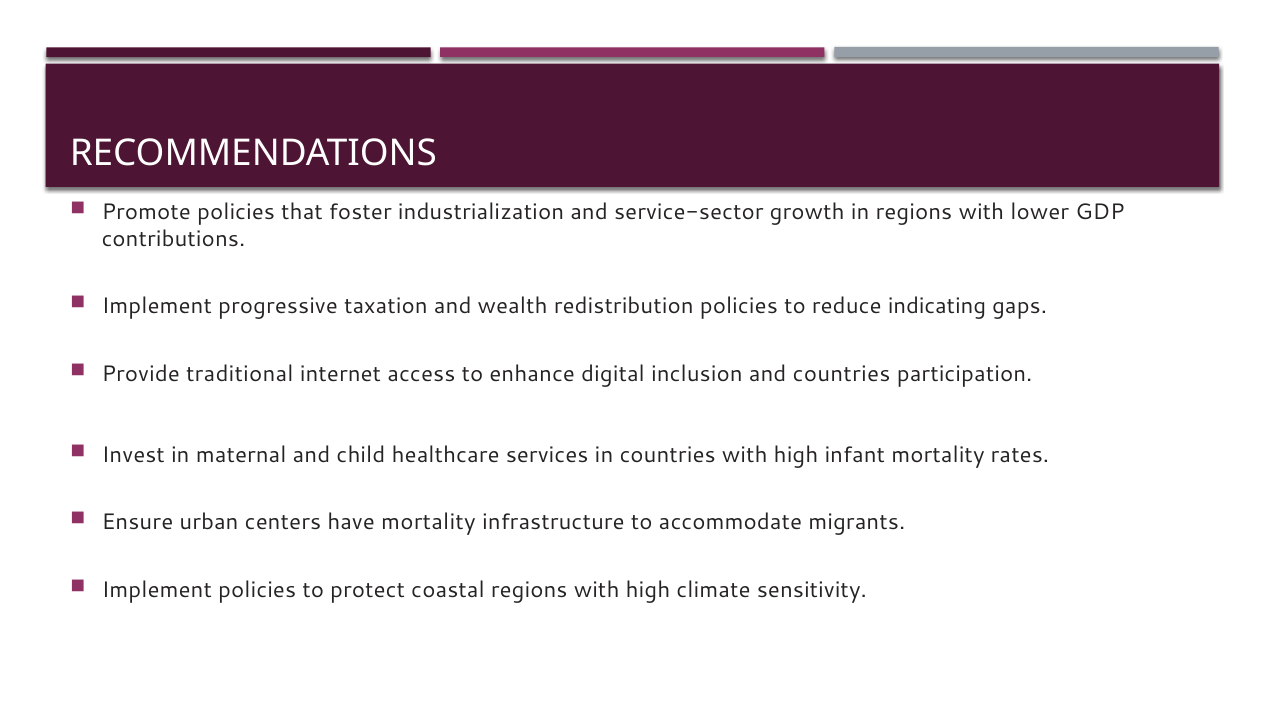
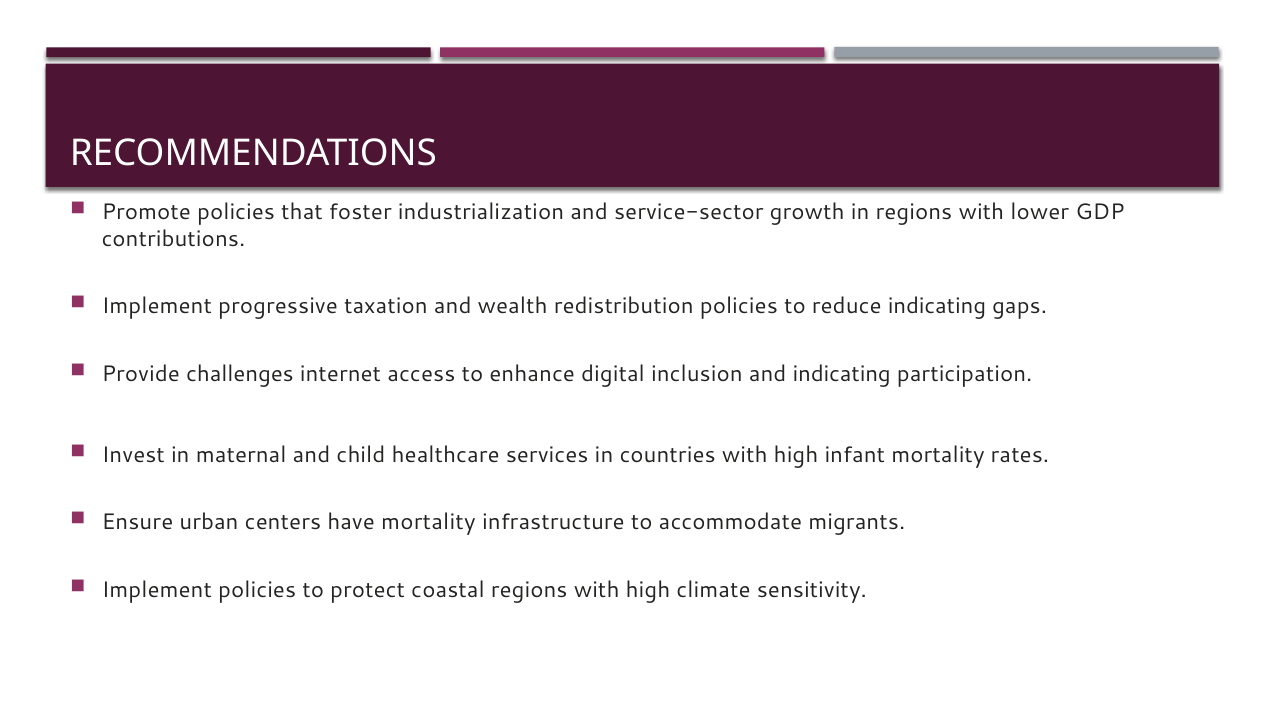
traditional: traditional -> challenges (240, 374)
and countries: countries -> indicating (842, 374)
